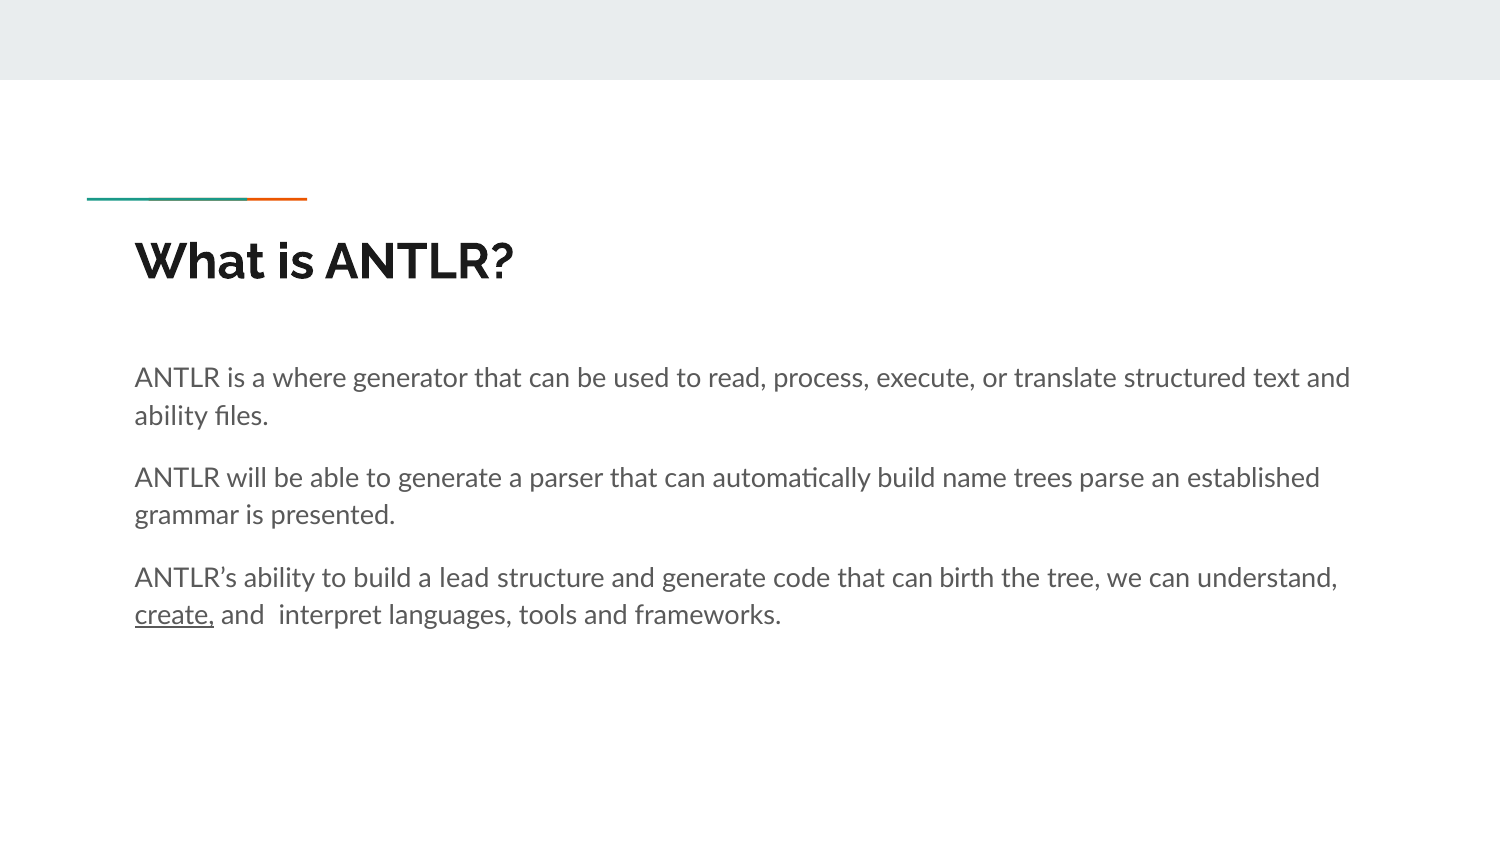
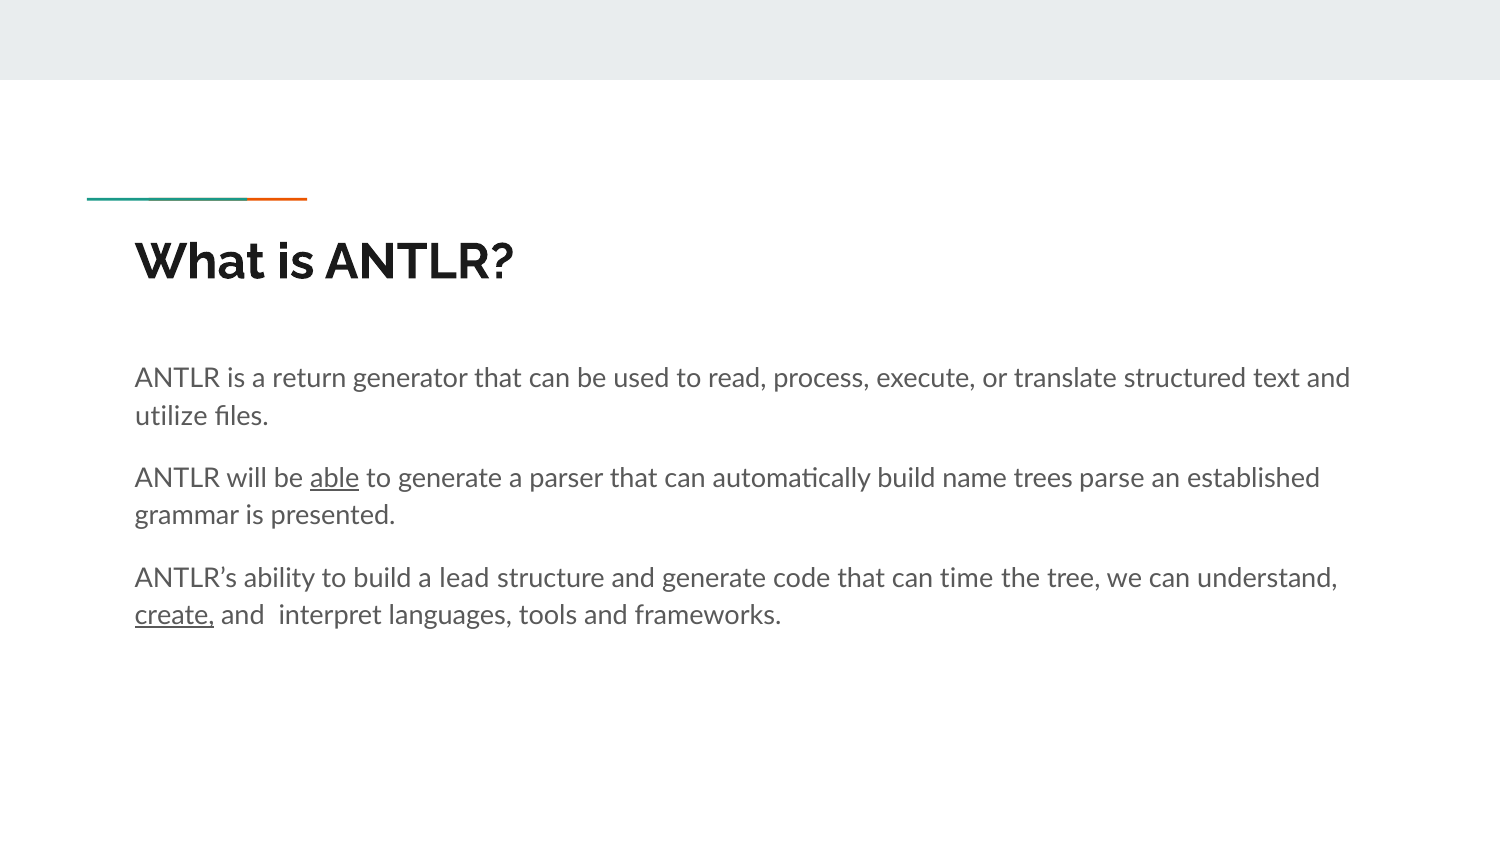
where: where -> return (309, 379)
ability: ability -> utilize (171, 416)
able underline: none -> present (335, 478)
birth: birth -> time (967, 578)
